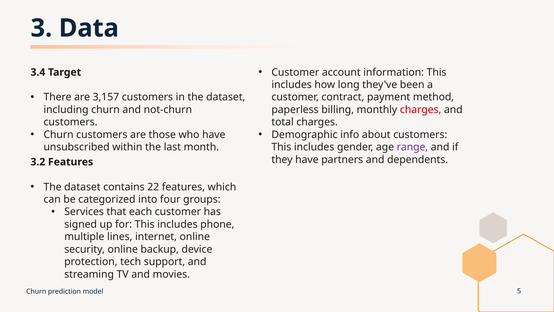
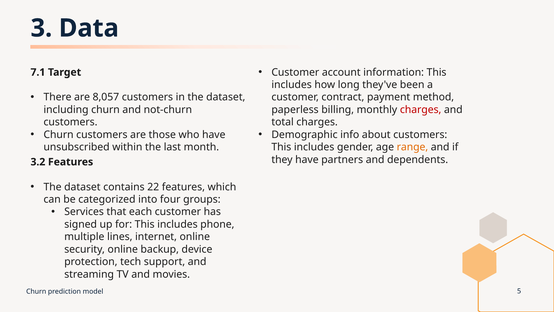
3.4: 3.4 -> 7.1 (38, 72)
3,157: 3,157 -> 8,057 (106, 97)
range colour: purple -> orange (412, 147)
